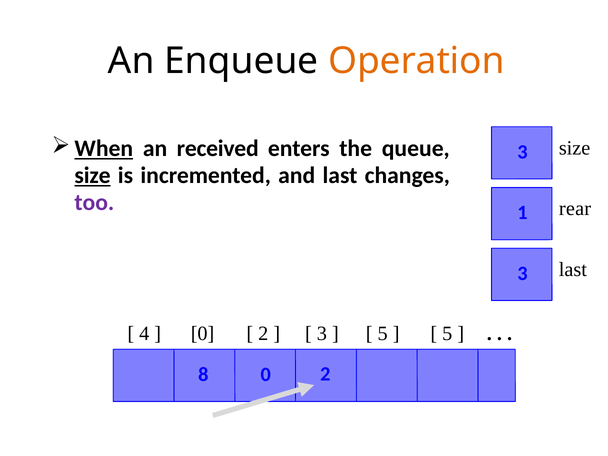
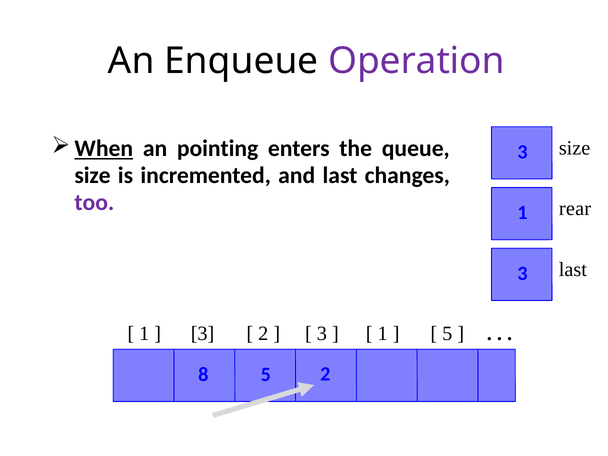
Operation colour: orange -> purple (416, 61)
received: received -> pointing (218, 149)
size underline: present -> none (93, 176)
4: 4 -> 1 (144, 334)
0: 0 -> 3 (203, 334)
5: 5 -> 1 (383, 334)
8 0: 0 -> 5 (266, 375)
